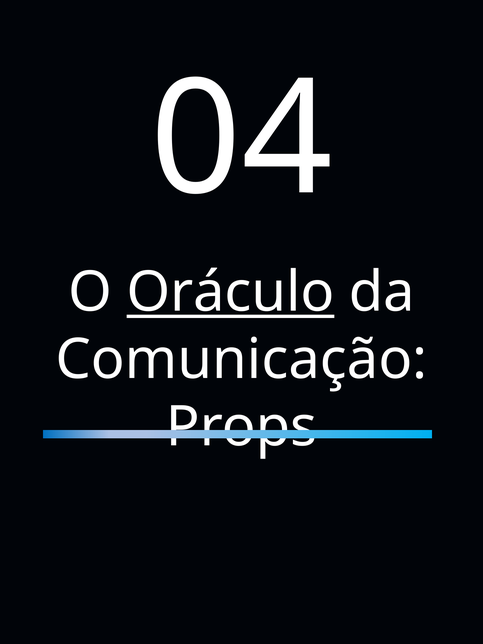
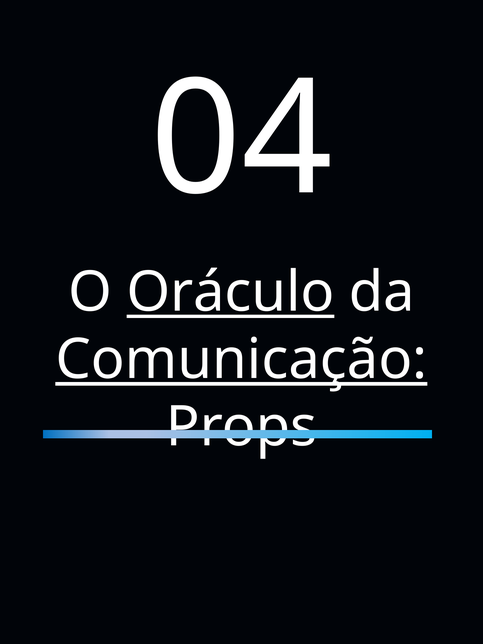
Comunicação underline: none -> present (241, 360)
